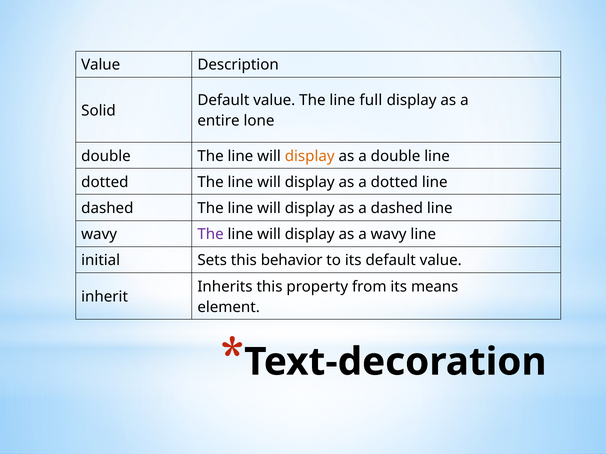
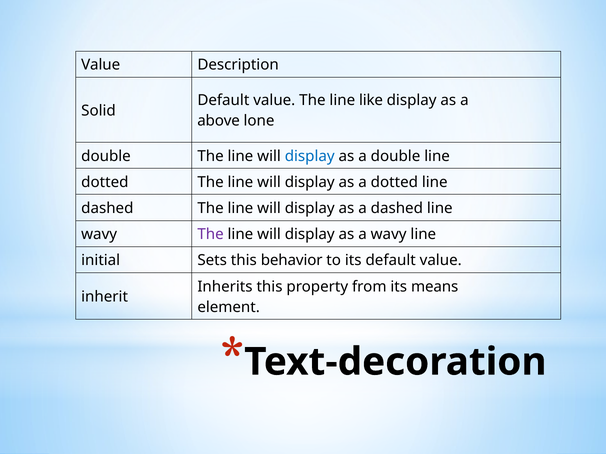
full: full -> like (371, 100)
entire: entire -> above (219, 121)
display colour: orange -> blue (310, 156)
